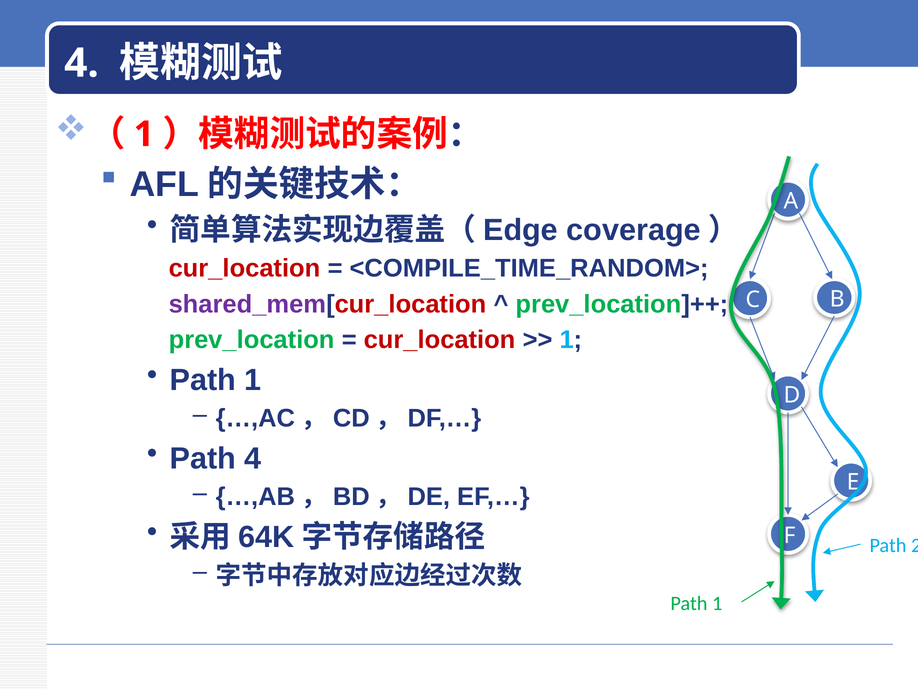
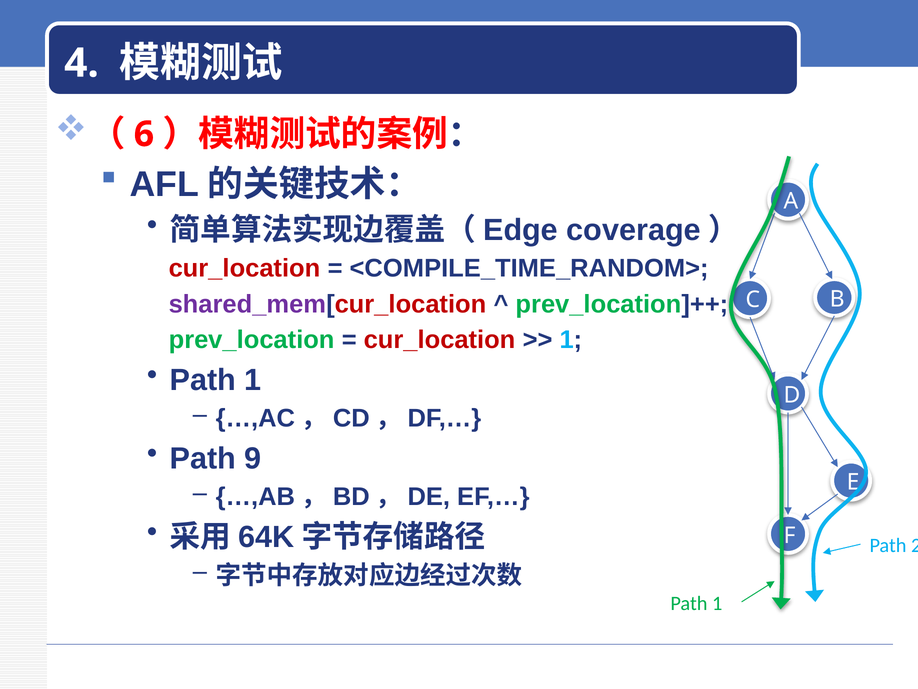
1: 1 -> 6 (144, 134)
Path 4: 4 -> 9 (253, 458)
